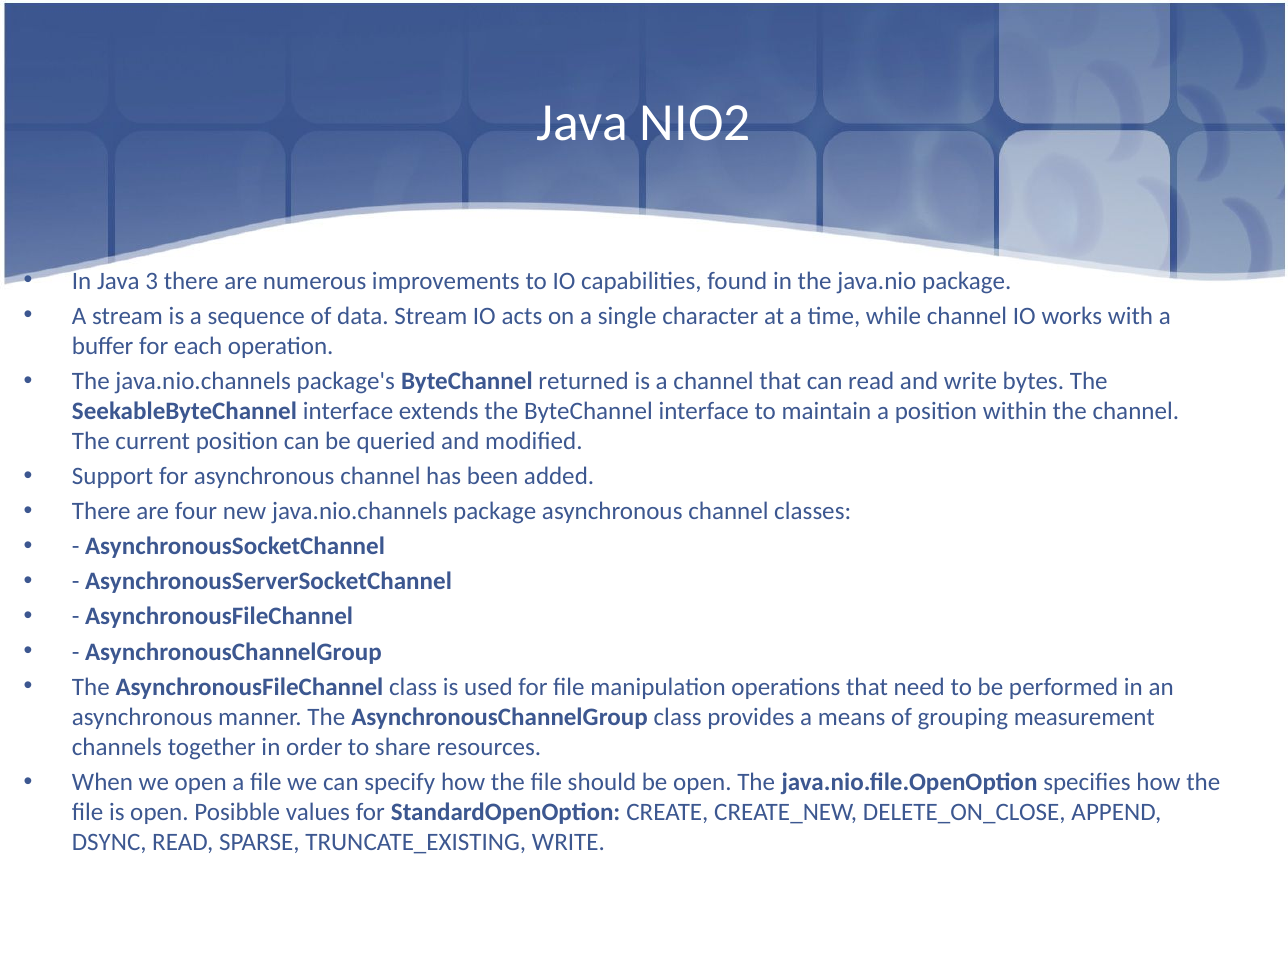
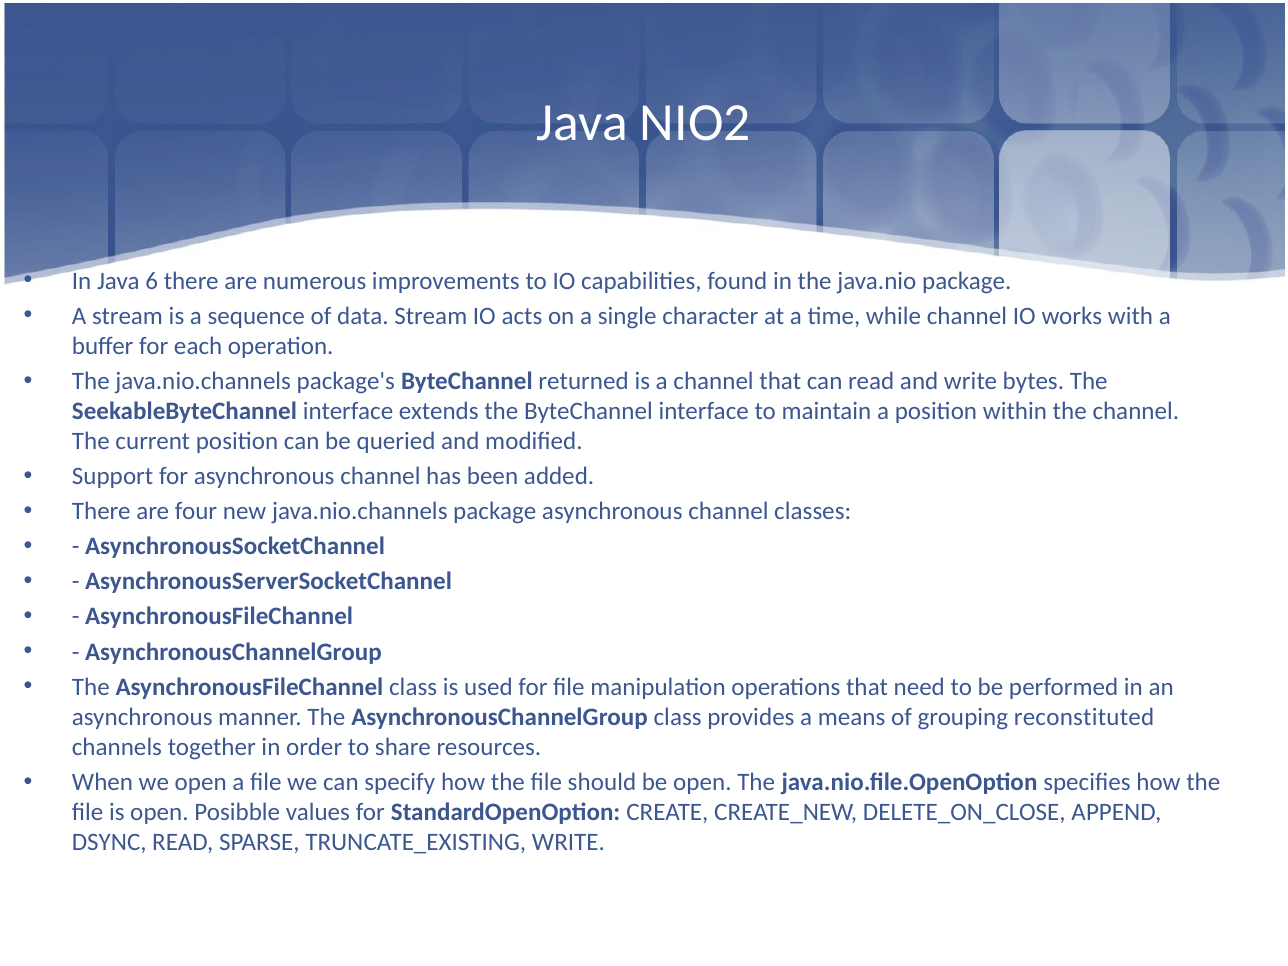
3: 3 -> 6 (152, 281)
measurement: measurement -> reconstituted (1084, 717)
